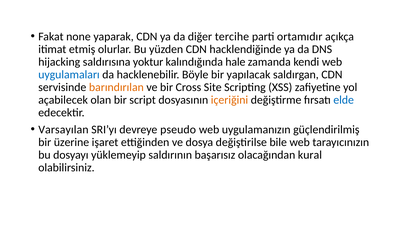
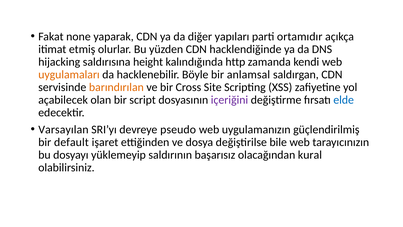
tercihe: tercihe -> yapıları (232, 36)
yoktur: yoktur -> height (148, 62)
hale: hale -> http (235, 62)
uygulamaları colour: blue -> orange (69, 74)
yapılacak: yapılacak -> anlamsal (248, 74)
içeriğini colour: orange -> purple (229, 100)
üzerine: üzerine -> default (71, 142)
